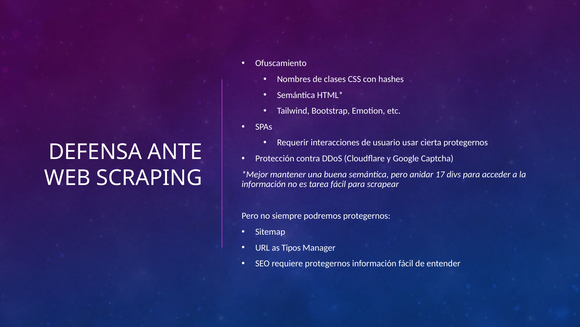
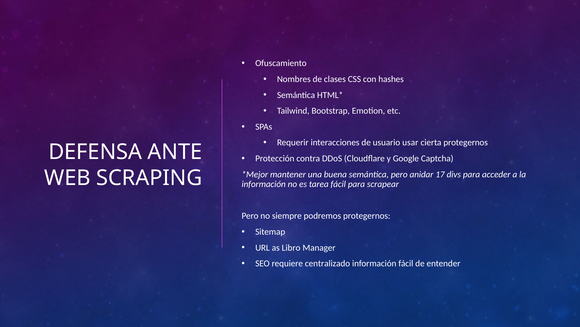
Tipos: Tipos -> Libro (291, 247)
requiere protegernos: protegernos -> centralizado (328, 263)
